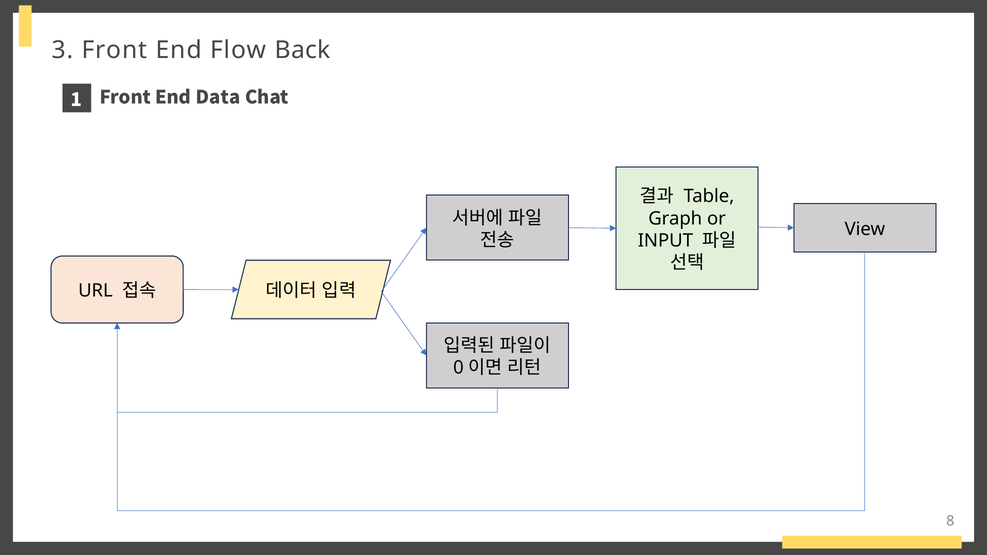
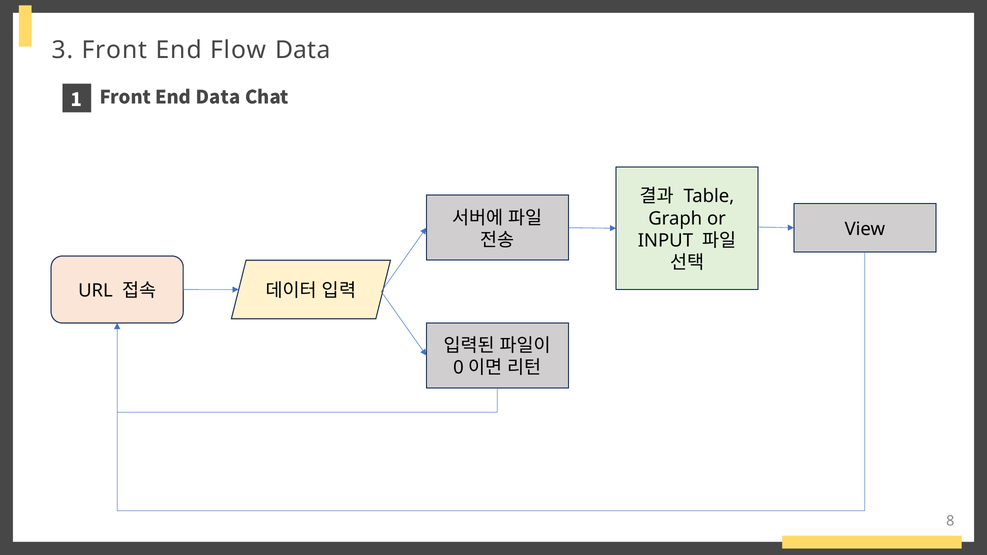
Flow Back: Back -> Data (303, 50)
